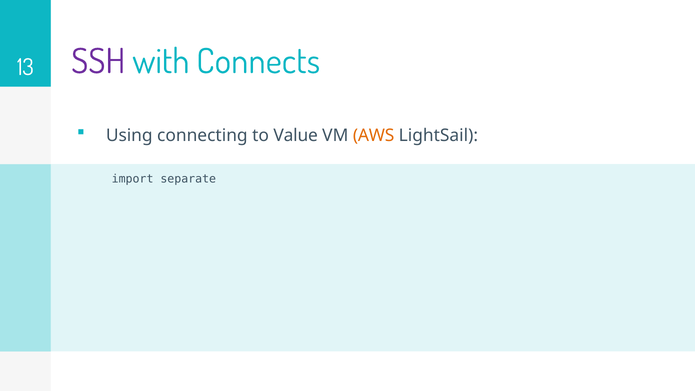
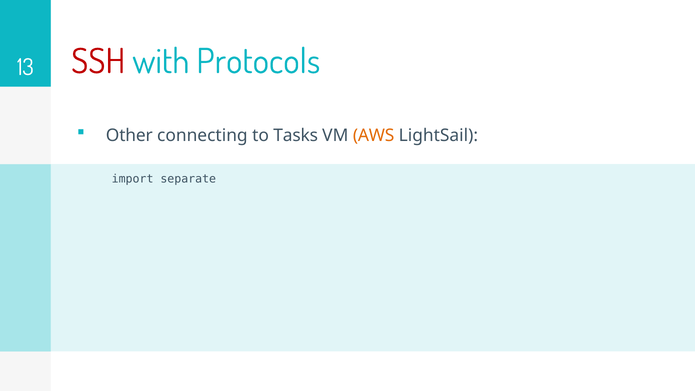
SSH colour: purple -> red (98, 62)
Connects: Connects -> Protocols (258, 62)
Using: Using -> Other (129, 135)
Value: Value -> Tasks (296, 135)
